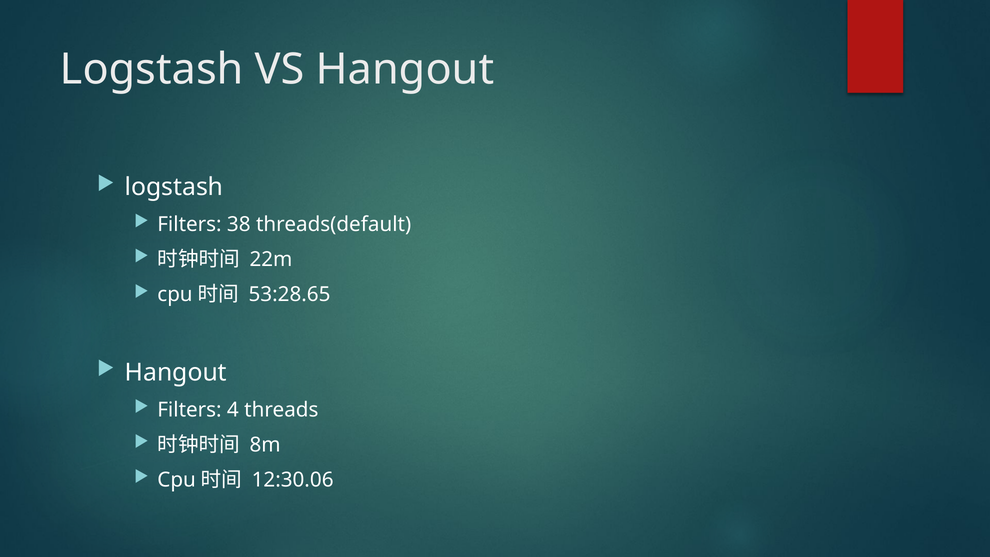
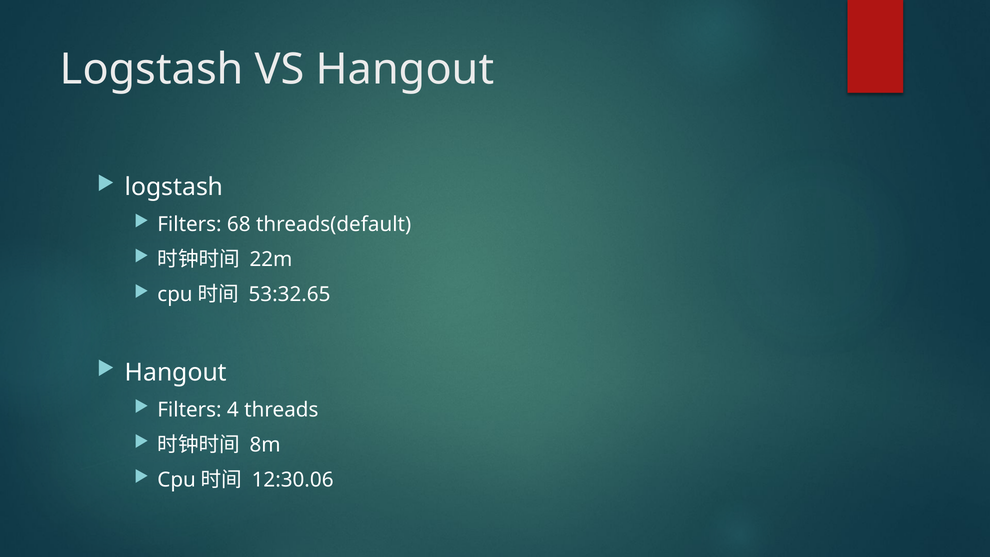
38: 38 -> 68 (239, 224)
53:28.65: 53:28.65 -> 53:32.65 (290, 295)
